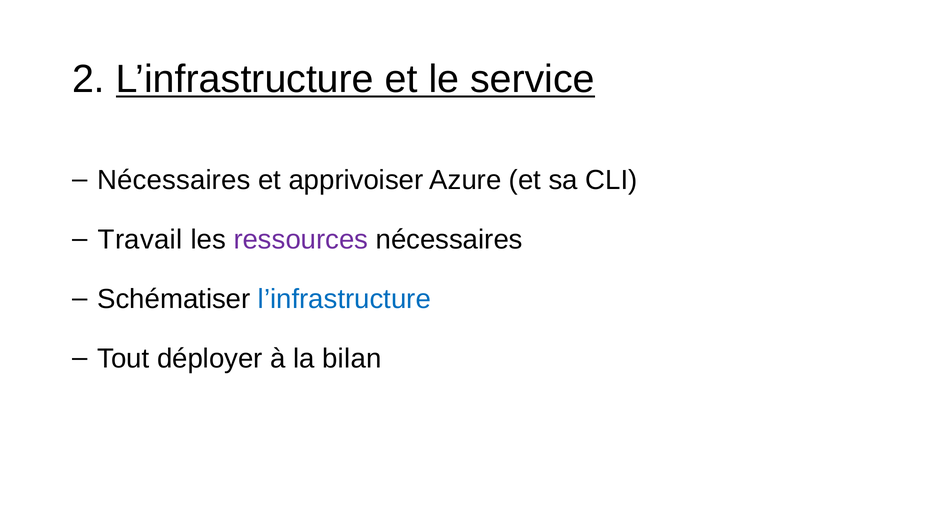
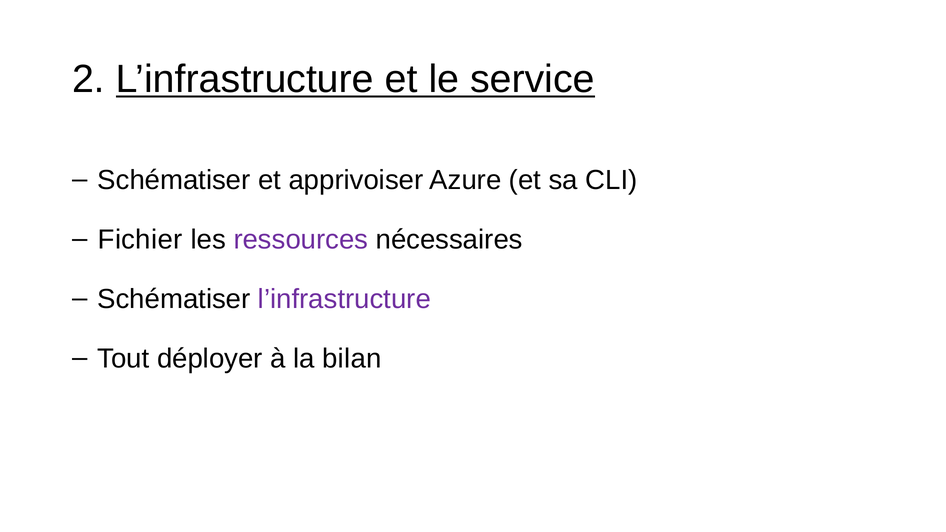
Nécessaires: Nécessaires -> Schématiser (174, 180)
Travail: Travail -> Fichier (140, 240)
l’infrastructure colour: blue -> purple (344, 299)
